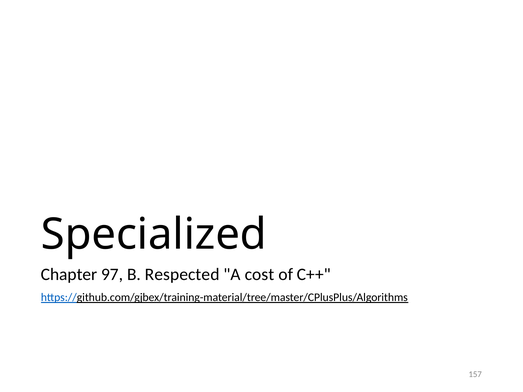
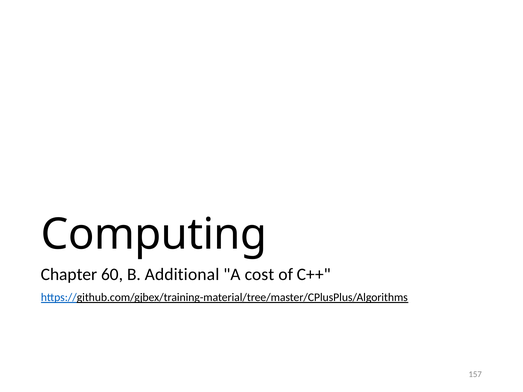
Specialized: Specialized -> Computing (154, 235)
97: 97 -> 60 (112, 274)
Respected: Respected -> Additional (182, 274)
